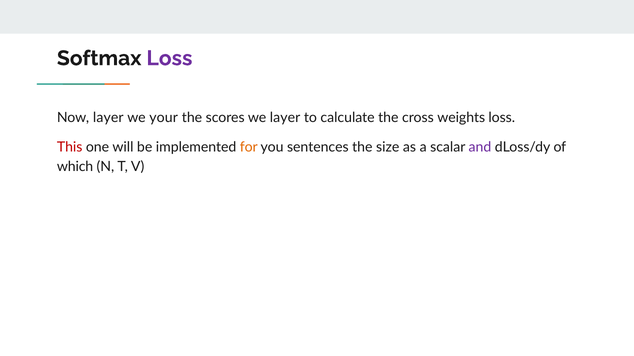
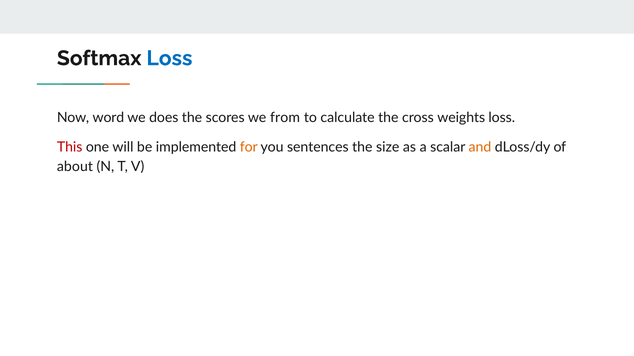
Loss colour: purple -> blue (169, 58)
Now layer: layer -> word (108, 118)
your: your -> does (164, 118)
we layer: layer -> from (285, 118)
and colour: purple -> orange (480, 148)
which: which -> about (75, 167)
